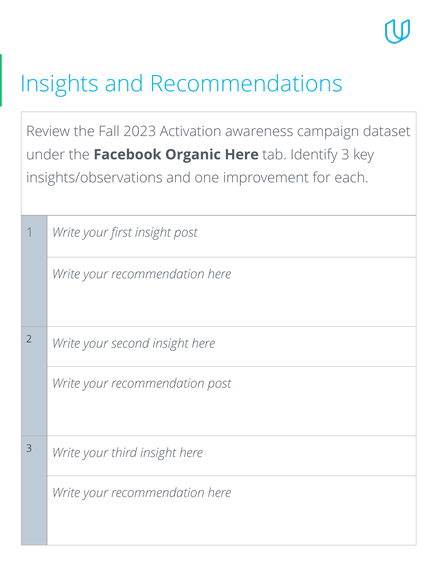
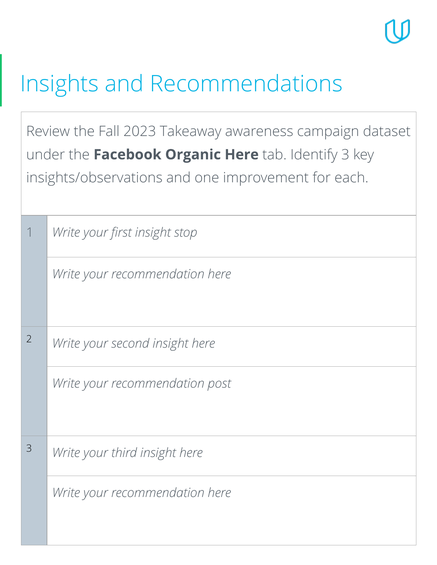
Activation: Activation -> Takeaway (191, 131)
insight post: post -> stop (186, 233)
